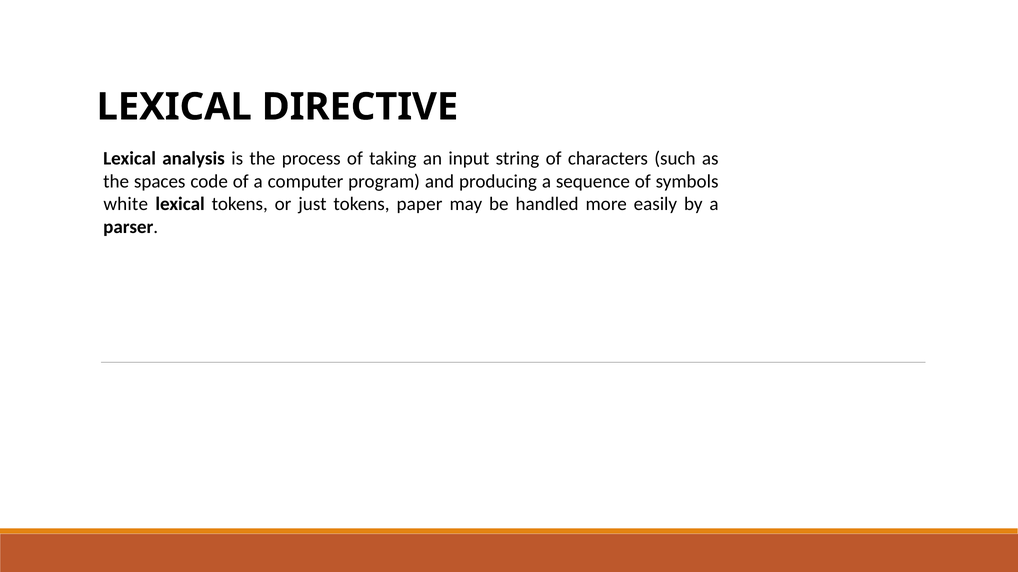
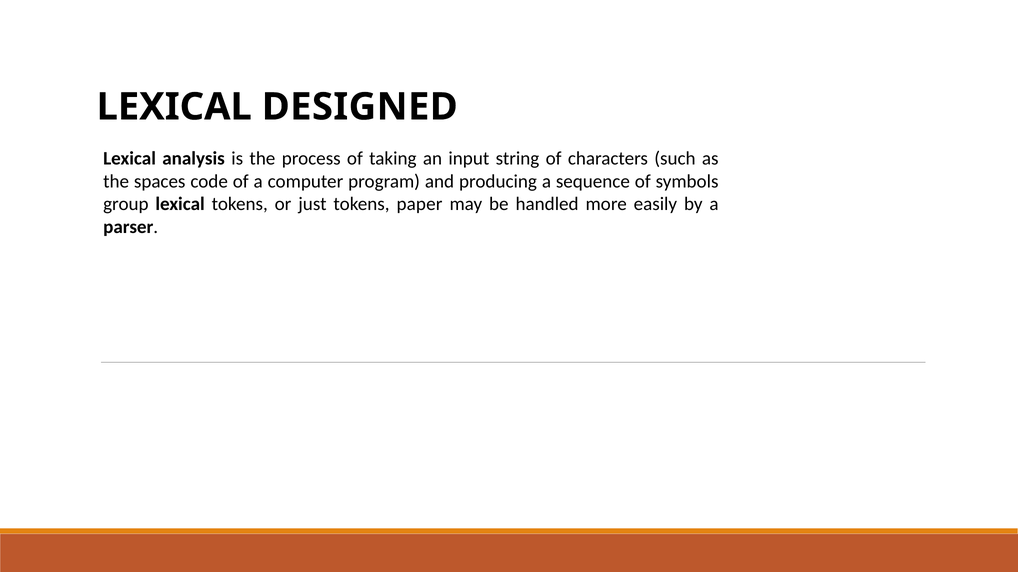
DIRECTIVE: DIRECTIVE -> DESIGNED (360, 107)
white: white -> group (126, 204)
